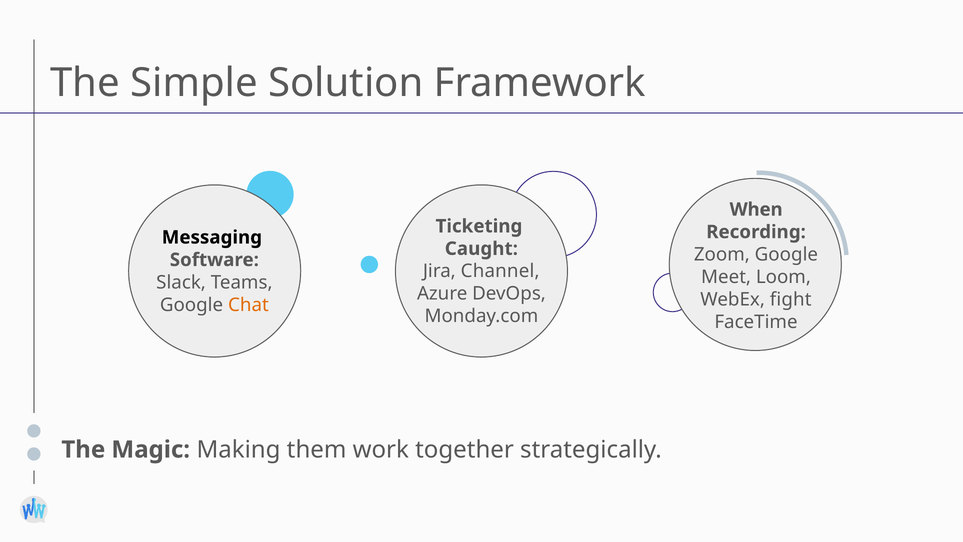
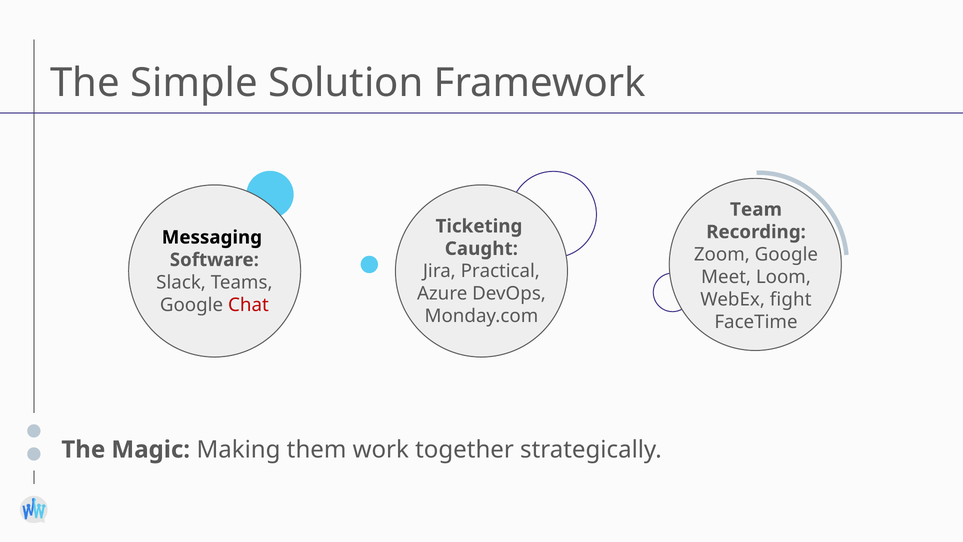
When: When -> Team (756, 209)
Channel: Channel -> Practical (500, 271)
Chat colour: orange -> red (248, 305)
